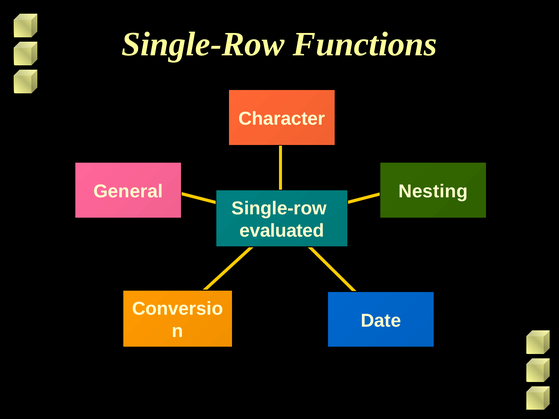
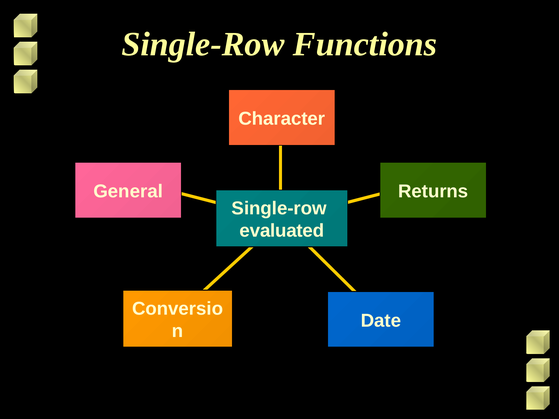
Nesting: Nesting -> Returns (433, 192)
